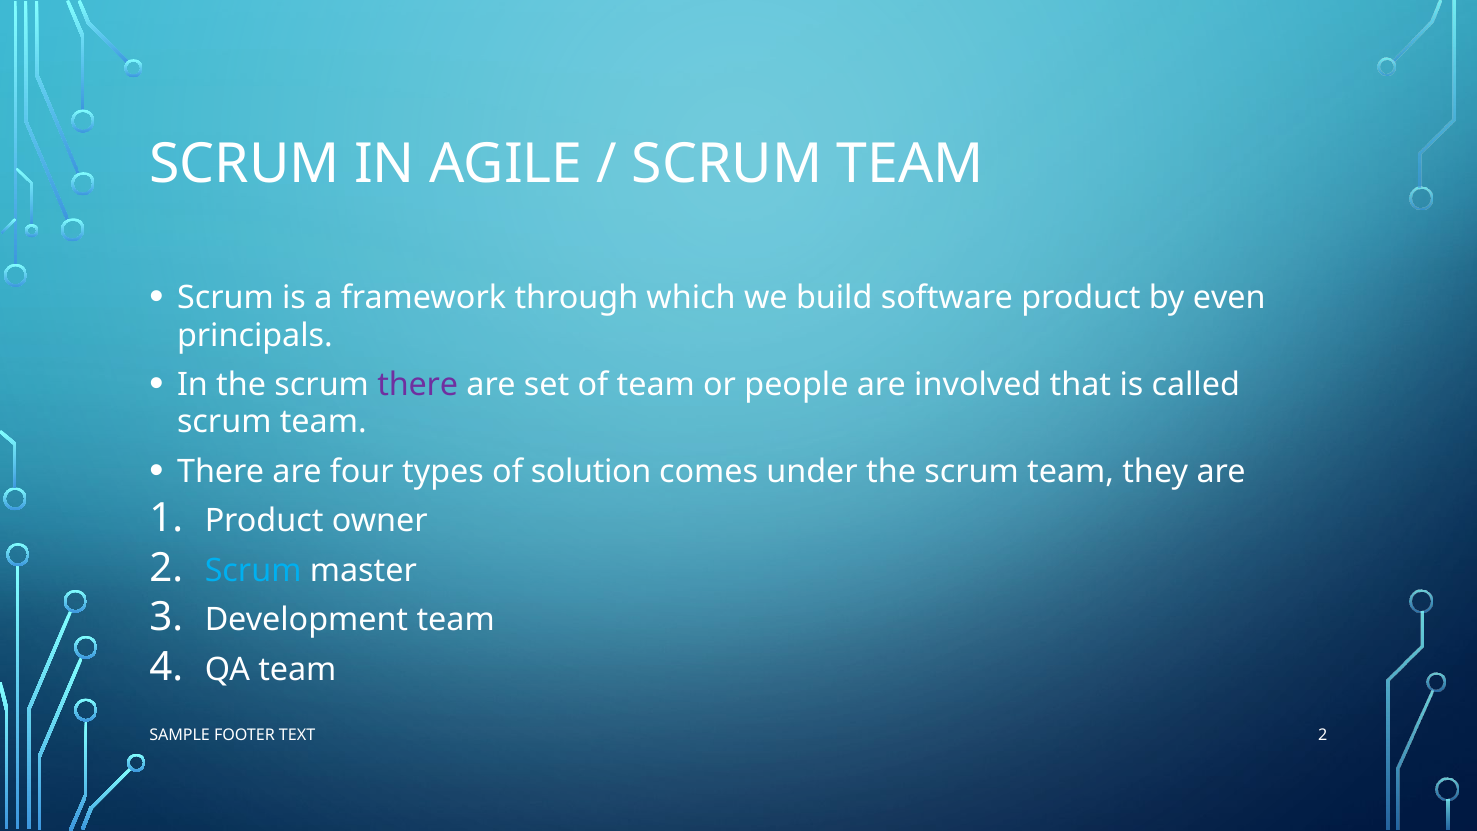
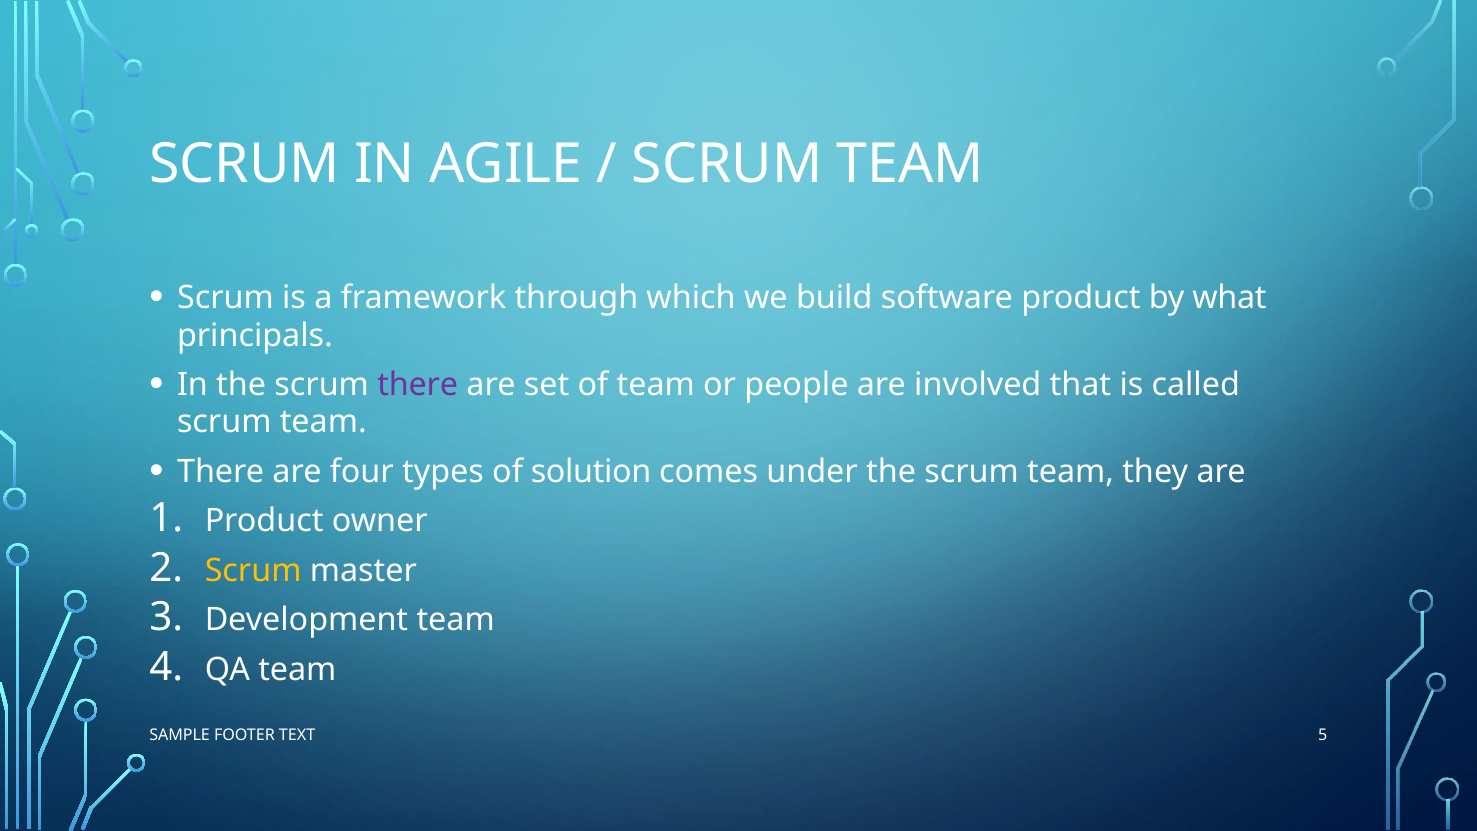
even: even -> what (1229, 298)
Scrum colour: light blue -> yellow (253, 571)
TEXT 2: 2 -> 5 (1323, 735)
